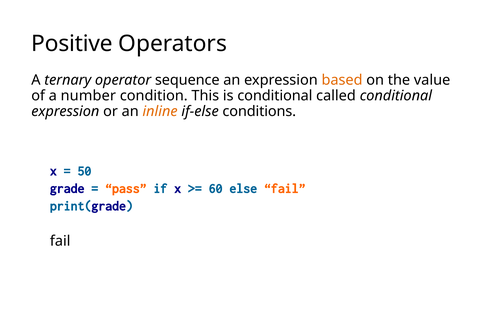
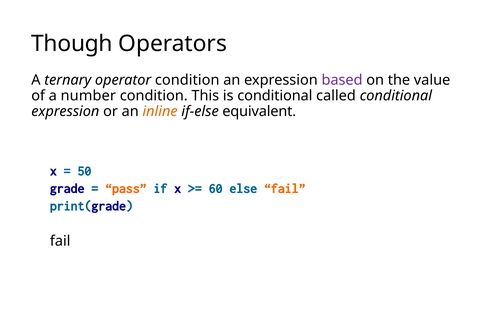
Positive: Positive -> Though (72, 44)
operator sequence: sequence -> condition (187, 80)
based colour: orange -> purple (342, 80)
conditions: conditions -> equivalent (259, 112)
